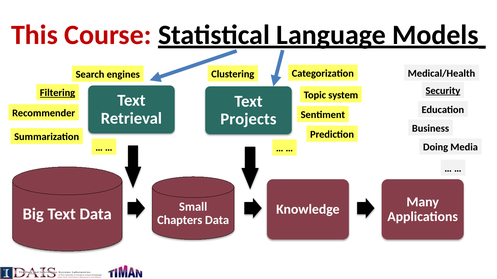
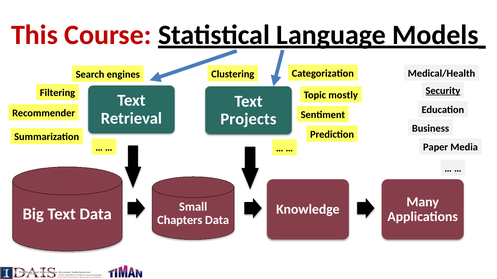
Filtering underline: present -> none (58, 93)
system: system -> mostly (343, 95)
Doing: Doing -> Paper (436, 148)
